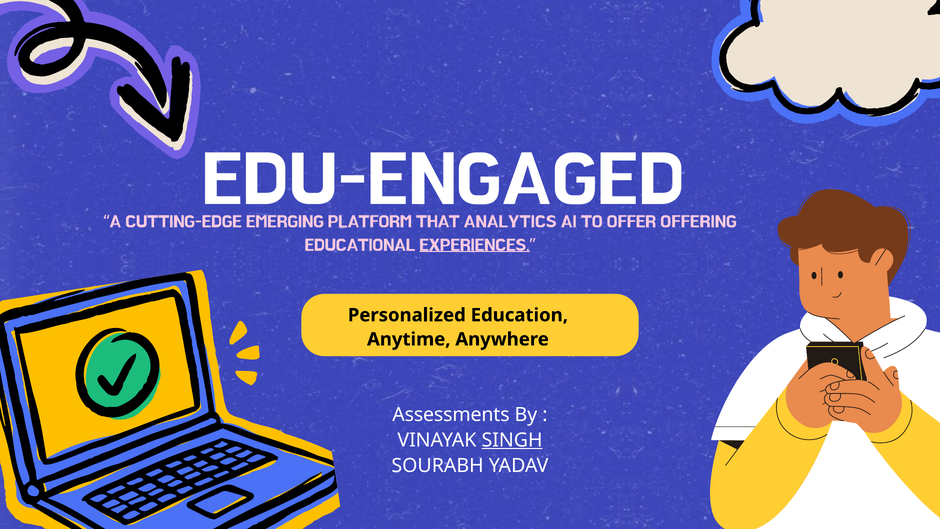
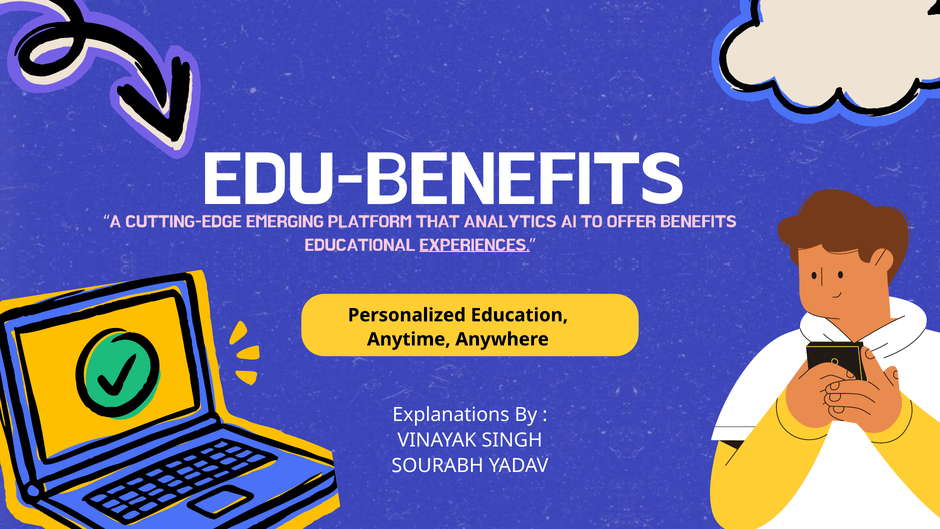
EDU-ENGAGED: EDU-ENGAGED -> EDU-BENEFITS (444, 177)
OFFERING: OFFERING -> BENEFITS (699, 221)
Assessments: Assessments -> Explanations (451, 415)
SINGH underline: present -> none (512, 440)
